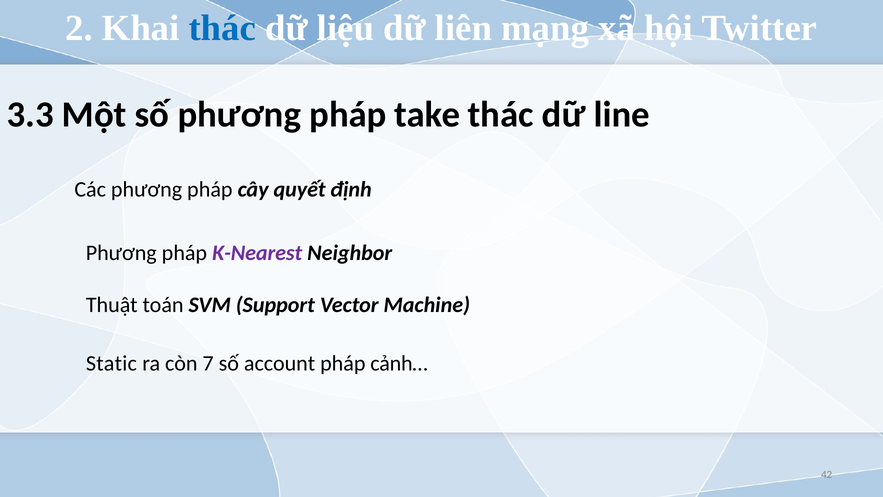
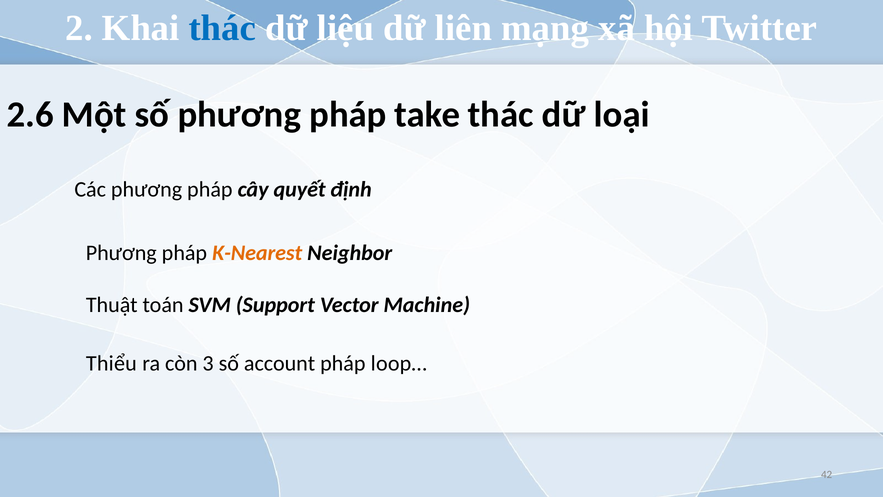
3.3: 3.3 -> 2.6 (30, 114)
line: line -> loại (622, 114)
K-Nearest colour: purple -> orange (257, 253)
Static: Static -> Thiểu (111, 363)
7: 7 -> 3 (208, 363)
cảnh…: cảnh… -> loop… (399, 363)
